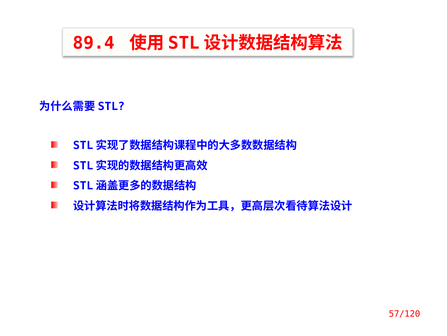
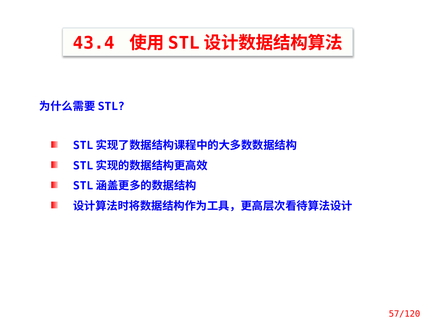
89.4: 89.4 -> 43.4 (94, 43)
